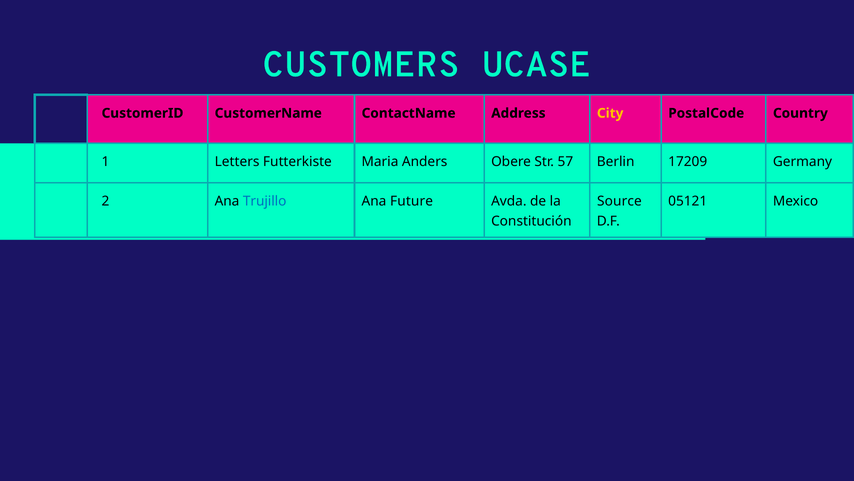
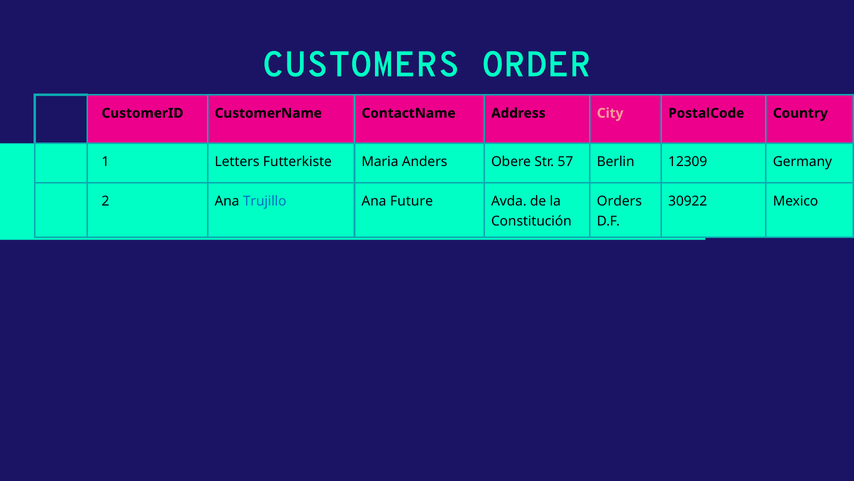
UCASE: UCASE -> ORDER (537, 64)
City colour: yellow -> pink (610, 113)
17209: 17209 -> 12309 (688, 161)
Source: Source -> Orders (619, 201)
05121: 05121 -> 30922 (688, 201)
